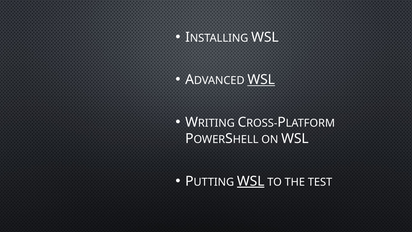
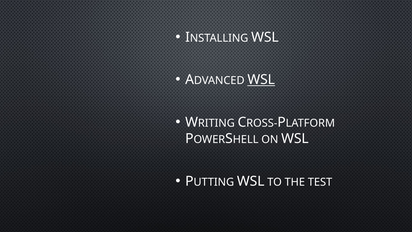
WSL underline: present -> none (251, 181)
